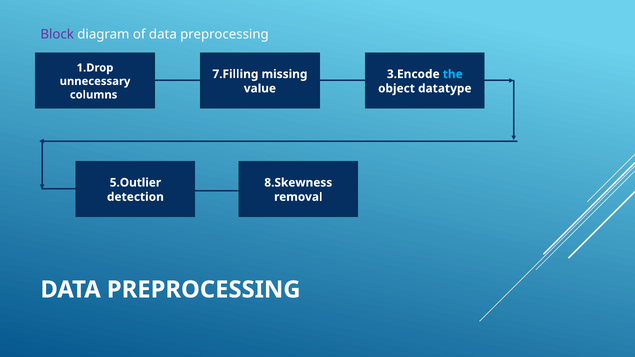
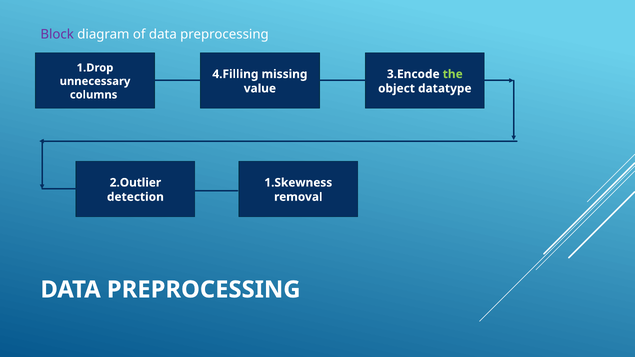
7.Filling: 7.Filling -> 4.Filling (235, 74)
the colour: light blue -> light green (453, 74)
5.Outlier: 5.Outlier -> 2.Outlier (135, 183)
8.Skewness: 8.Skewness -> 1.Skewness (298, 183)
